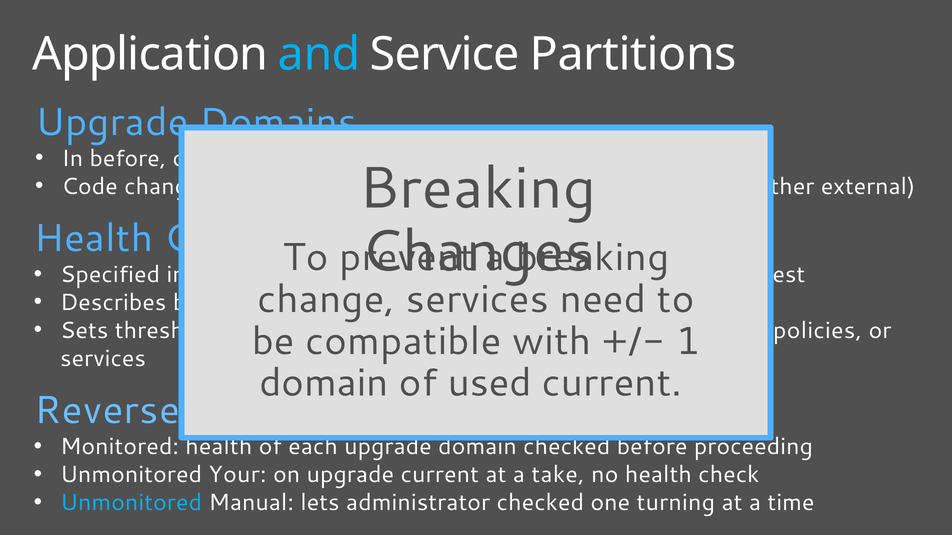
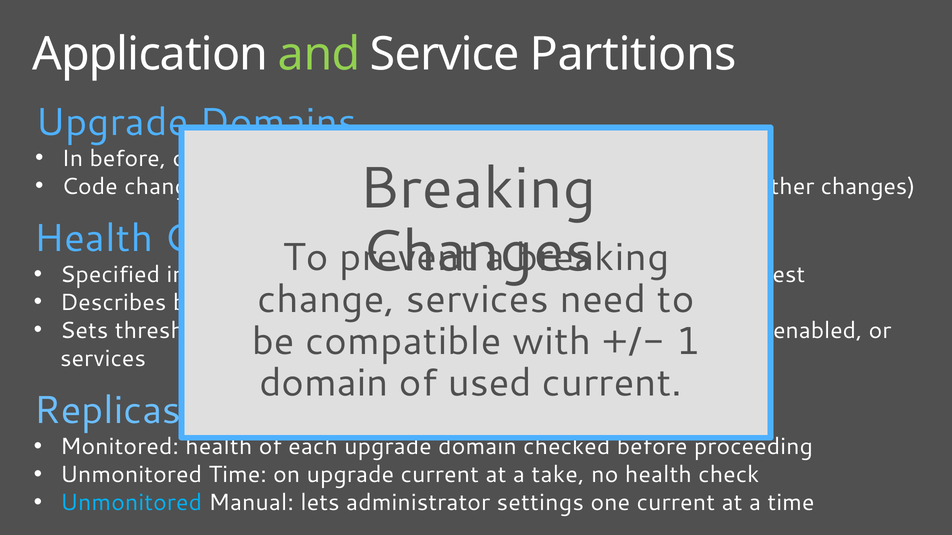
and colour: light blue -> light green (319, 55)
external: external -> changes (868, 187)
policies: policies -> enabled (818, 331)
Reverse: Reverse -> Replicas (108, 411)
Unmonitored Your: Your -> Time (238, 475)
administrator checked: checked -> settings (540, 503)
one turning: turning -> current (676, 503)
